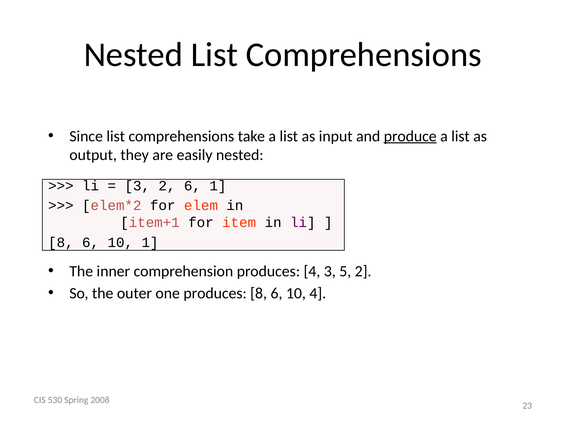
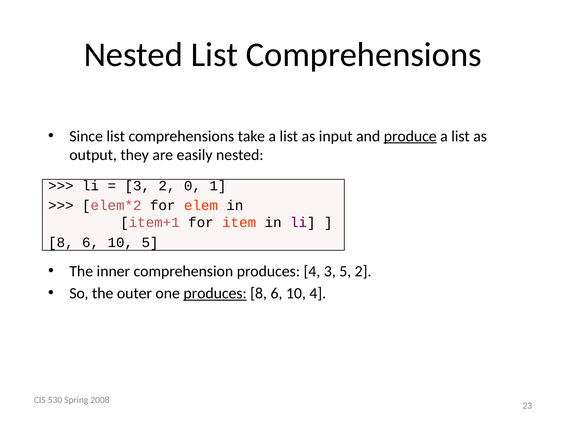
2 6: 6 -> 0 (192, 185)
10 1: 1 -> 5 (150, 242)
produces underline: none -> present (215, 293)
